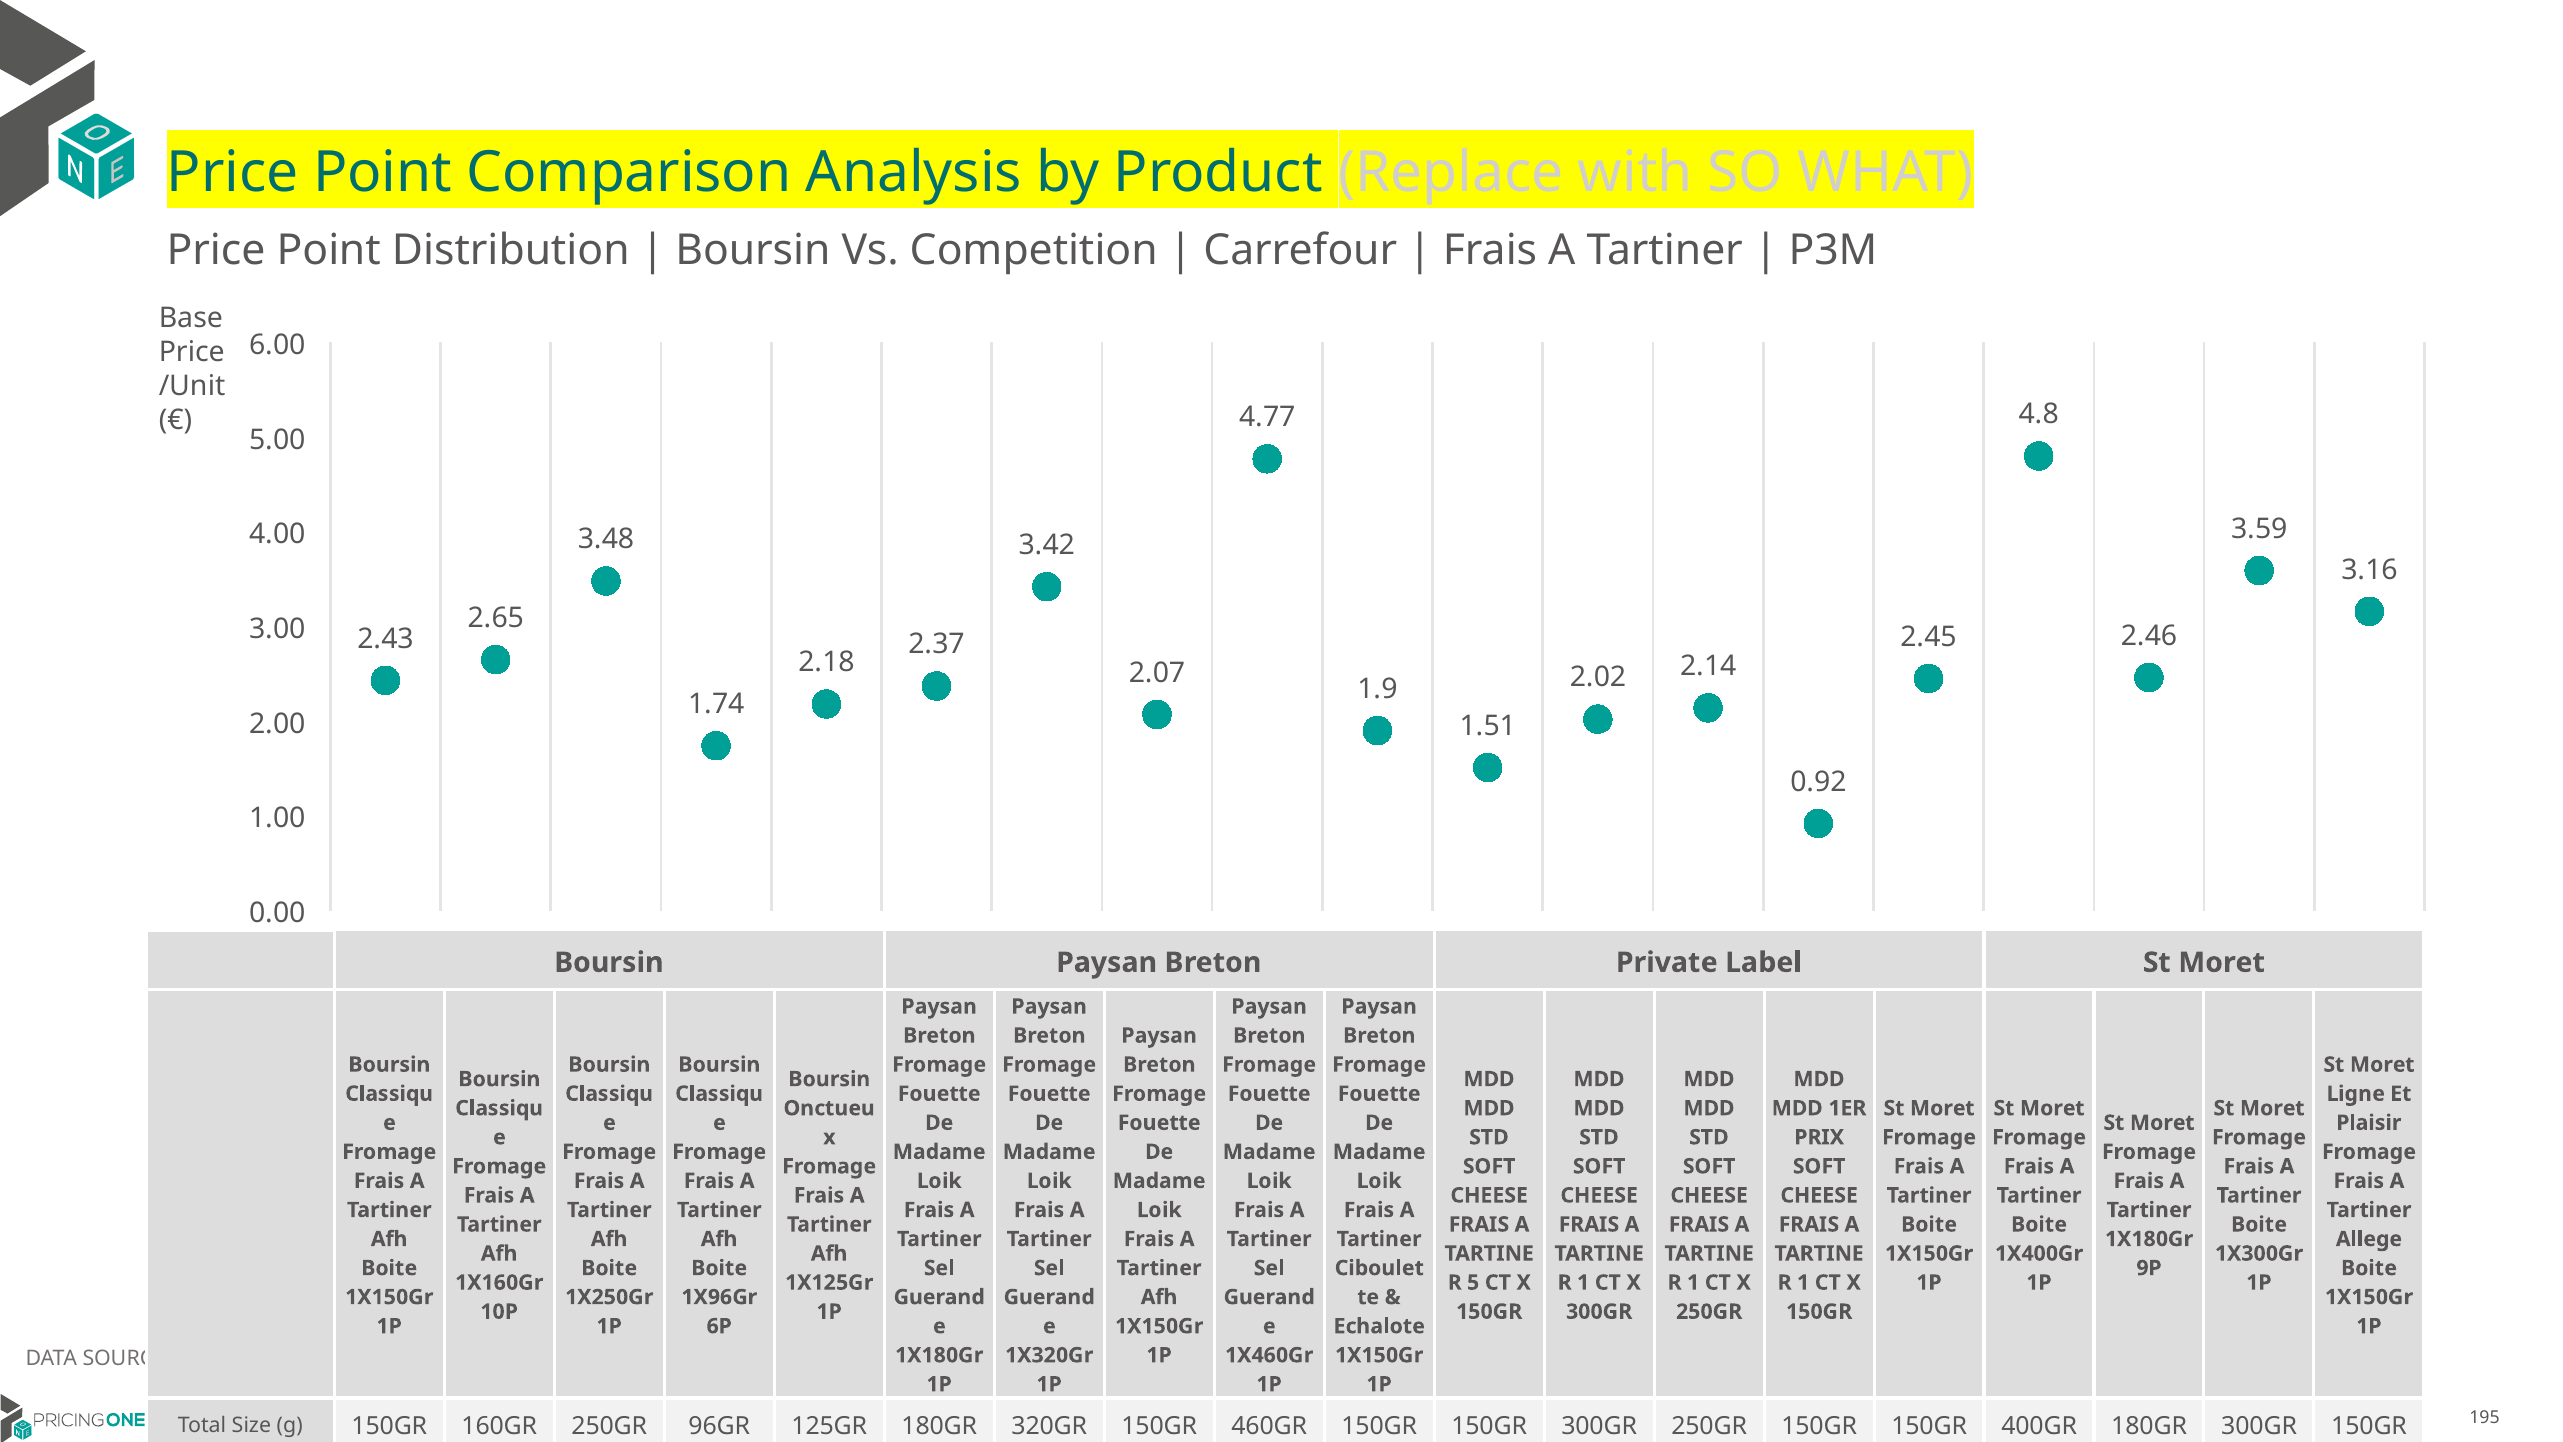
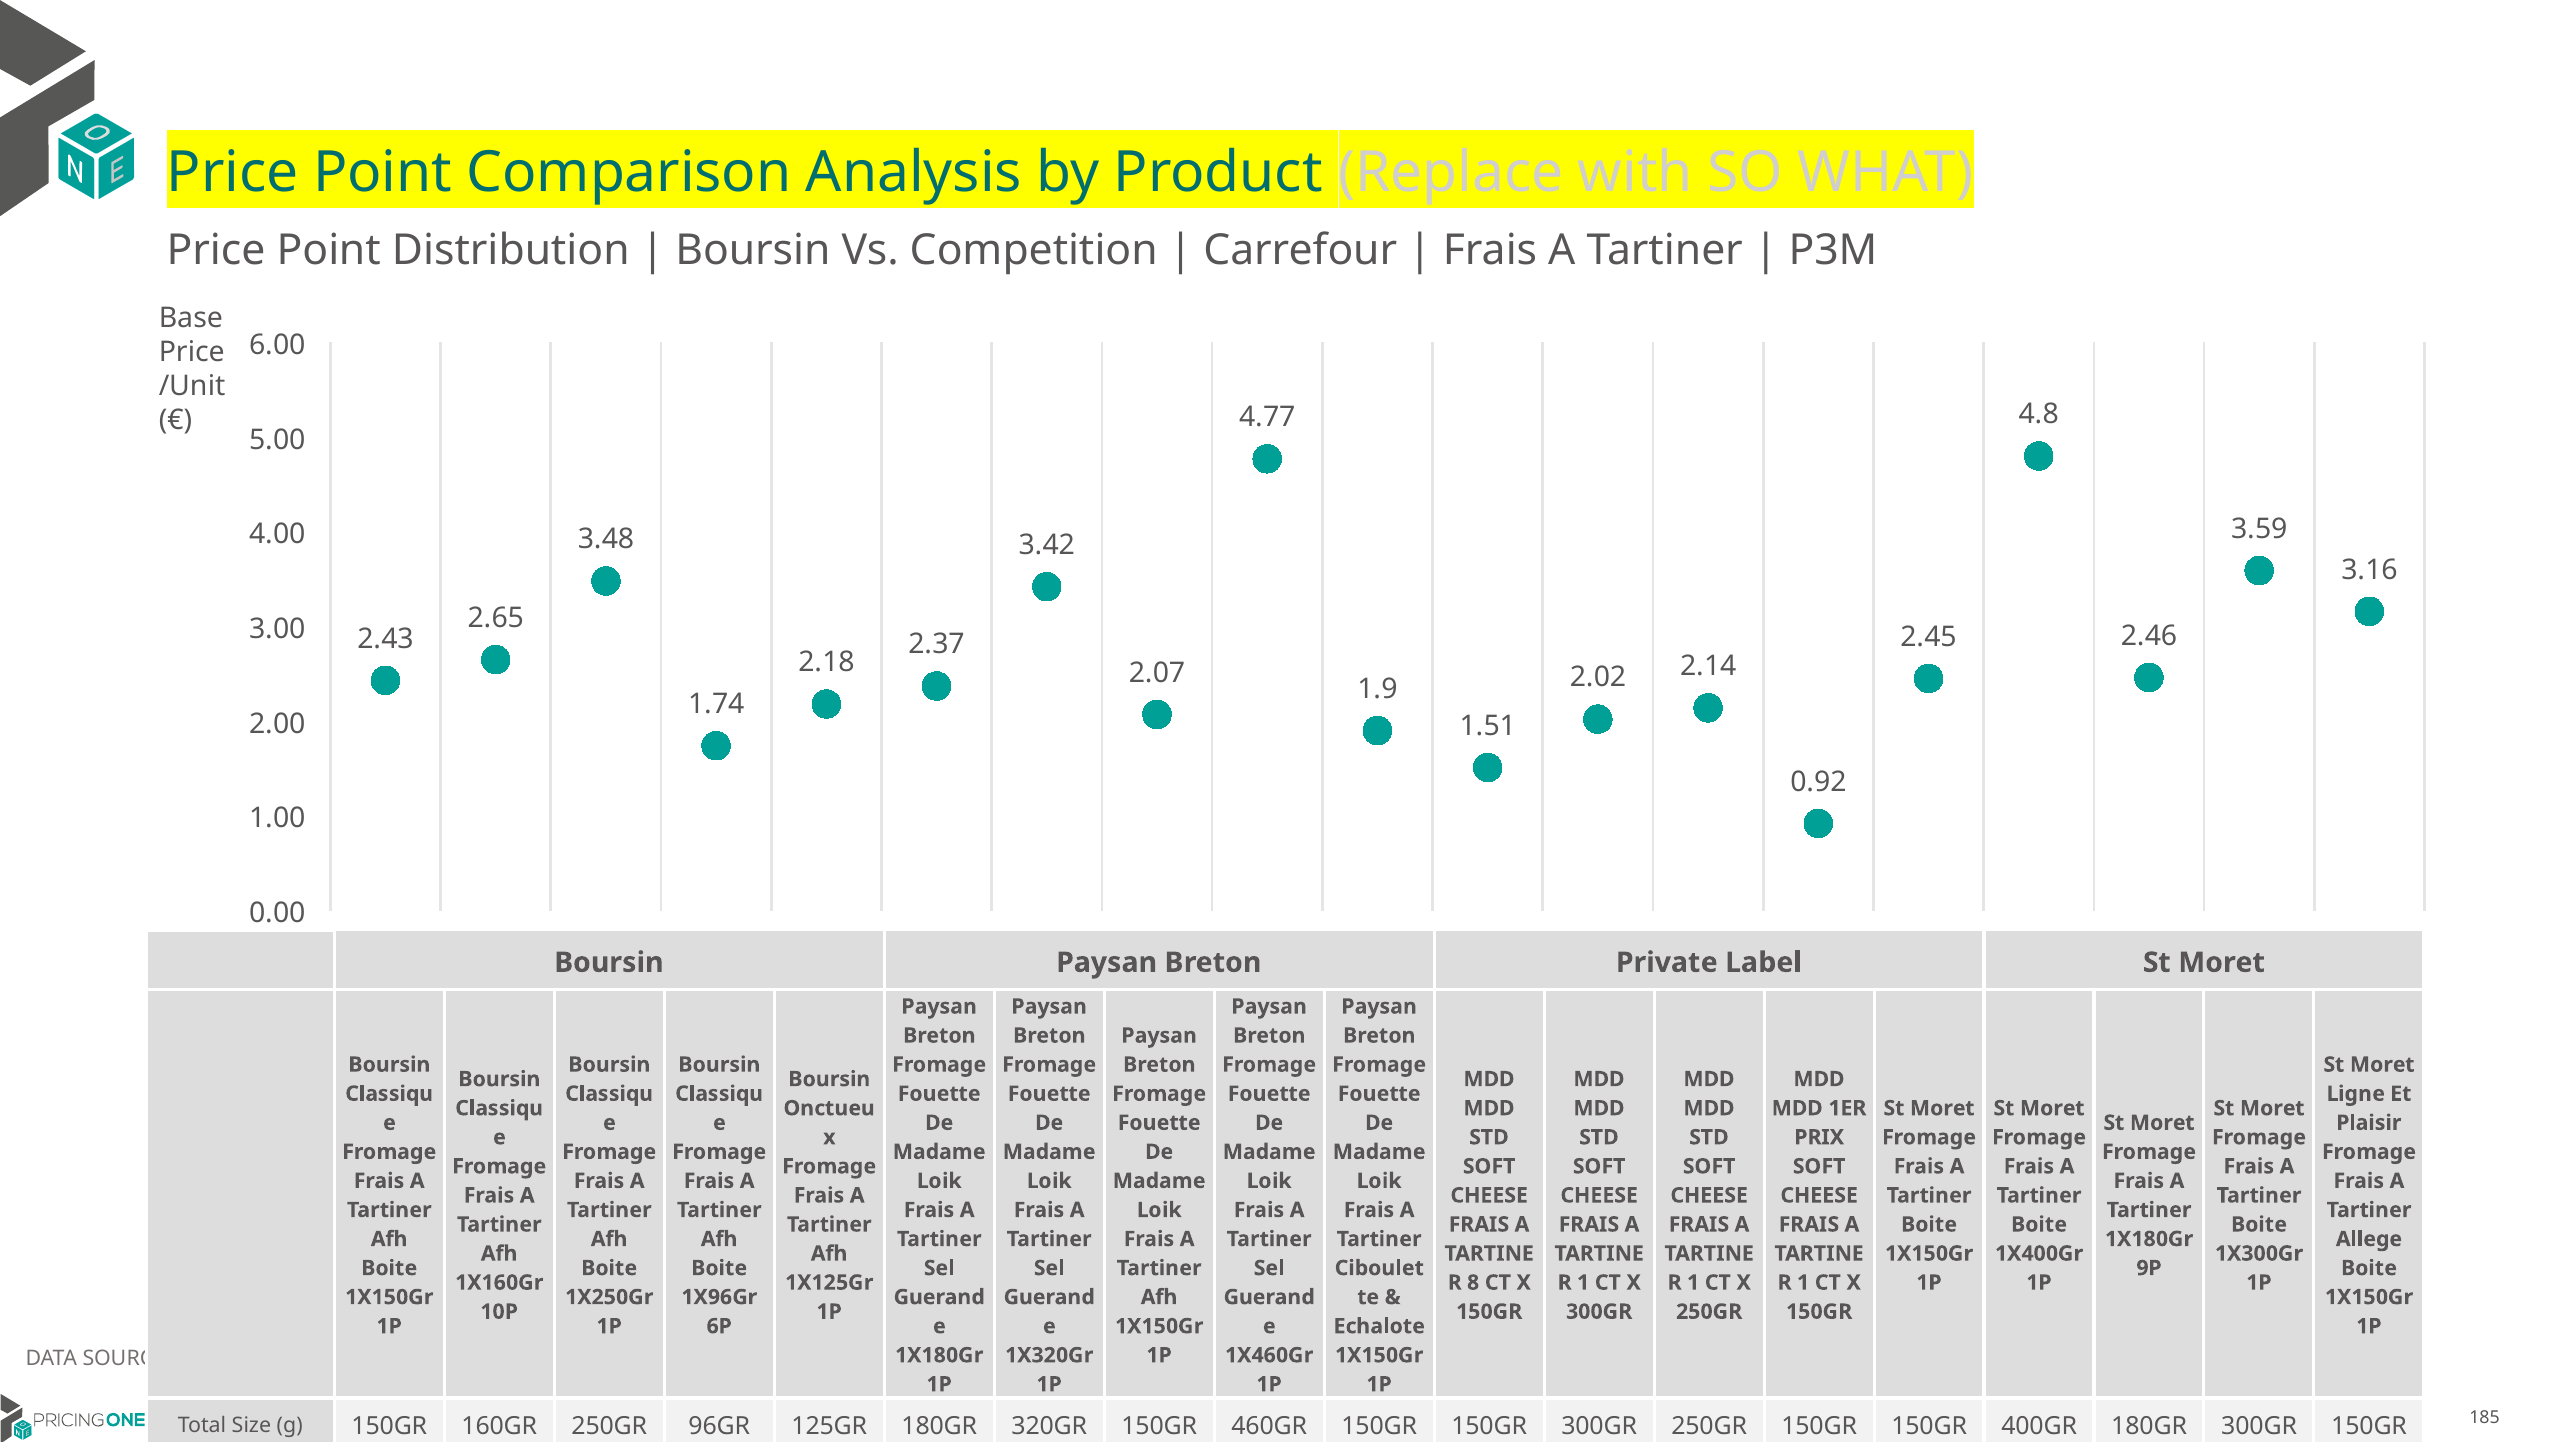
5: 5 -> 8 (1473, 1282)
195: 195 -> 185 (2485, 1418)
